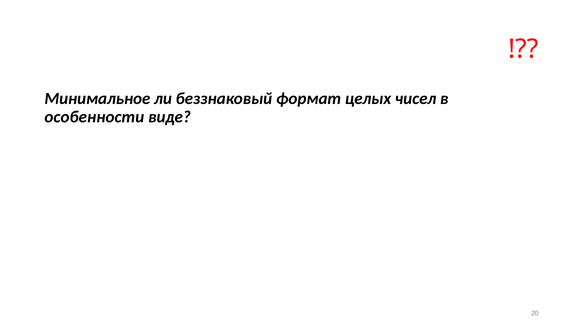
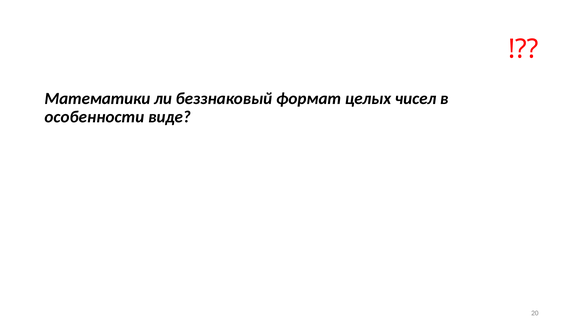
Минимальное: Минимальное -> Математики (97, 99)
